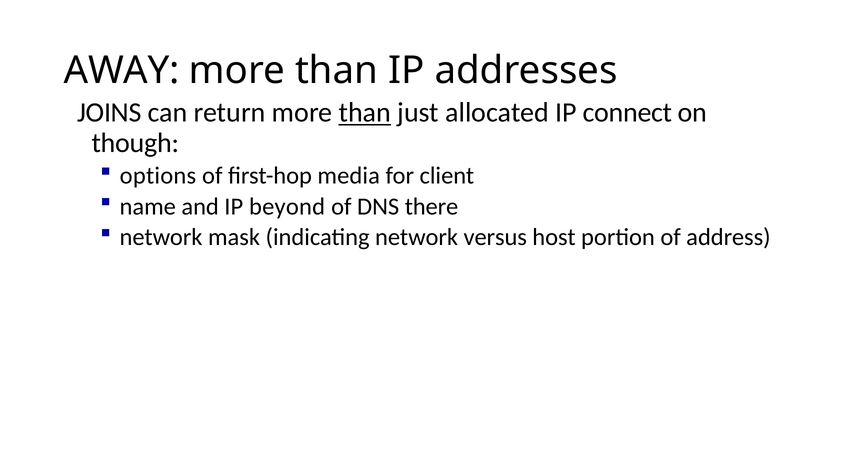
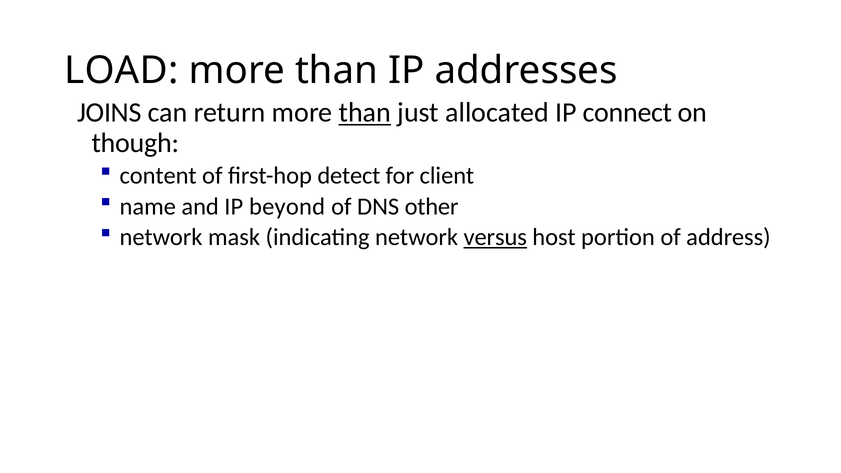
AWAY: AWAY -> LOAD (121, 71)
options: options -> content (158, 176)
media: media -> detect (349, 176)
there: there -> other (432, 206)
versus underline: none -> present (495, 237)
